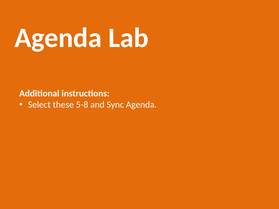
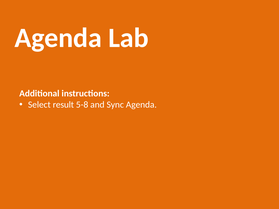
these: these -> result (63, 105)
